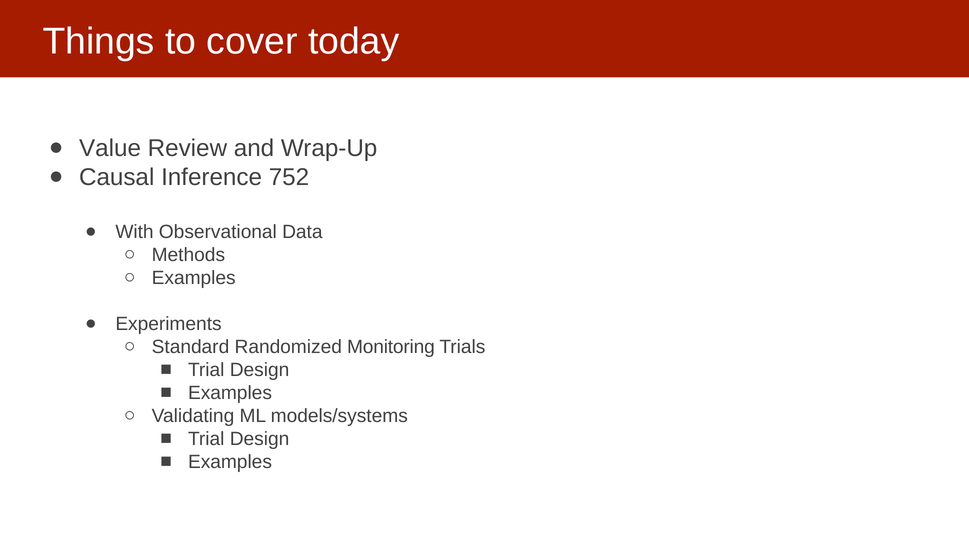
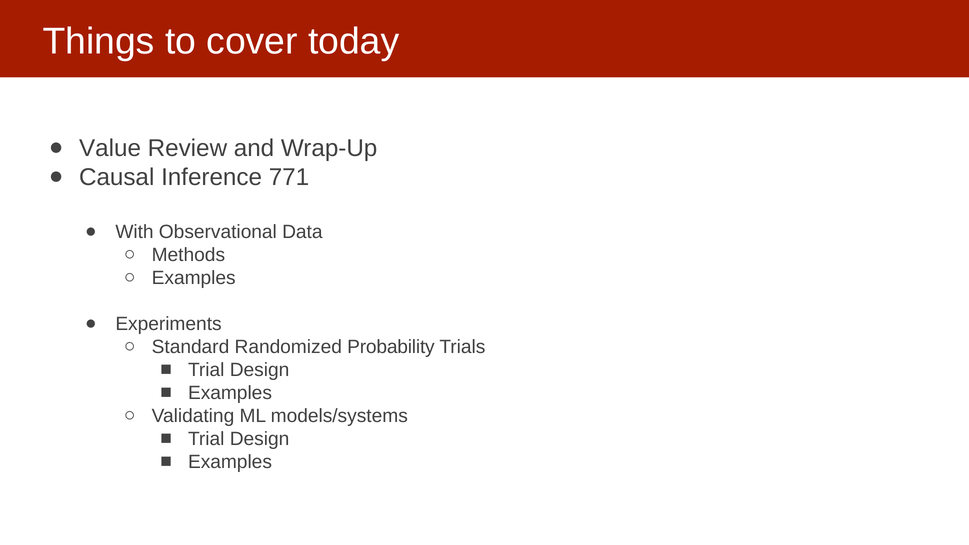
752: 752 -> 771 (289, 177)
Monitoring: Monitoring -> Probability (391, 347)
